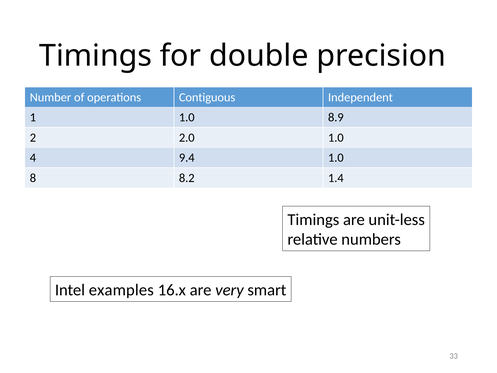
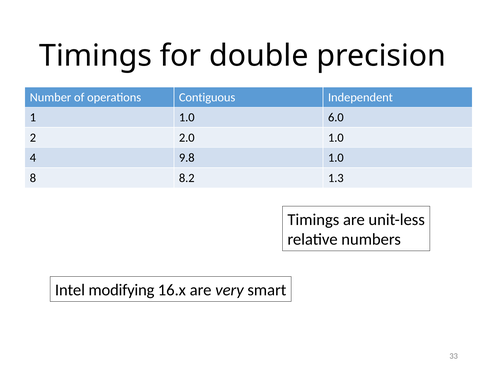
8.9: 8.9 -> 6.0 (336, 117)
9.4: 9.4 -> 9.8 (187, 158)
1.4: 1.4 -> 1.3 (336, 178)
examples: examples -> modifying (121, 290)
